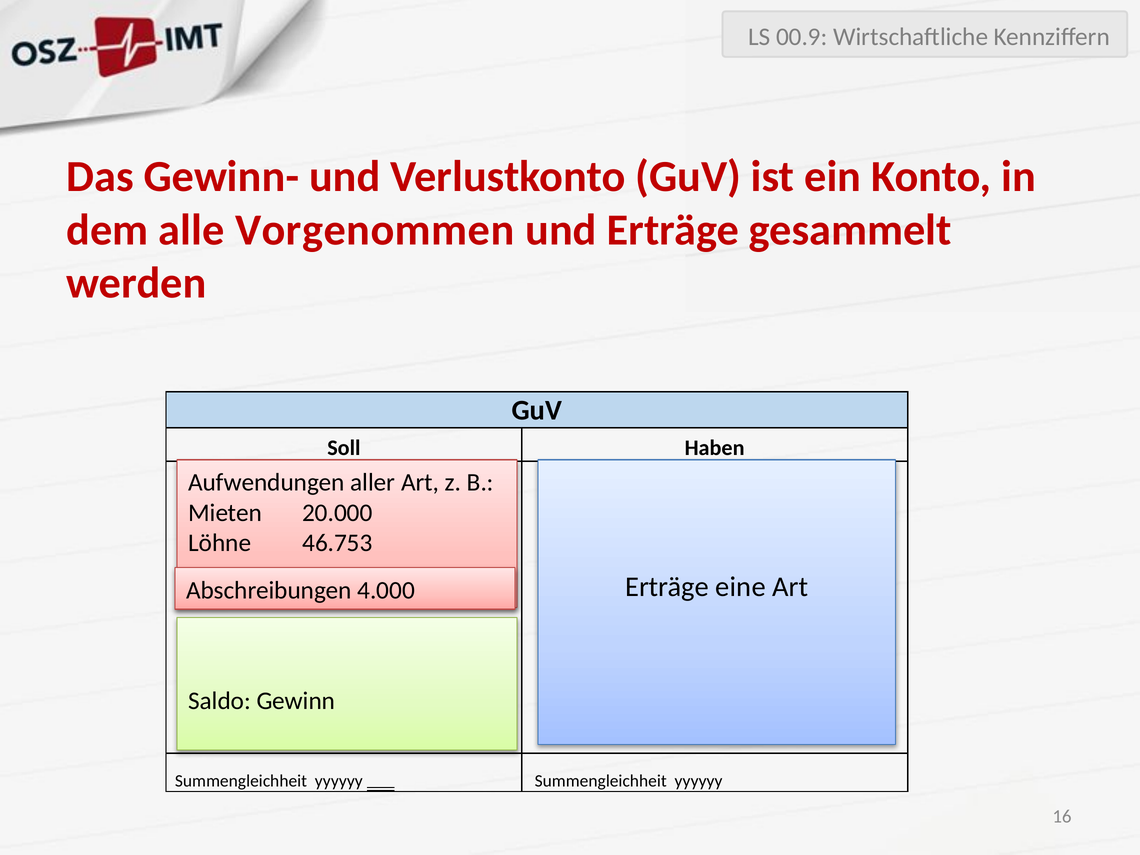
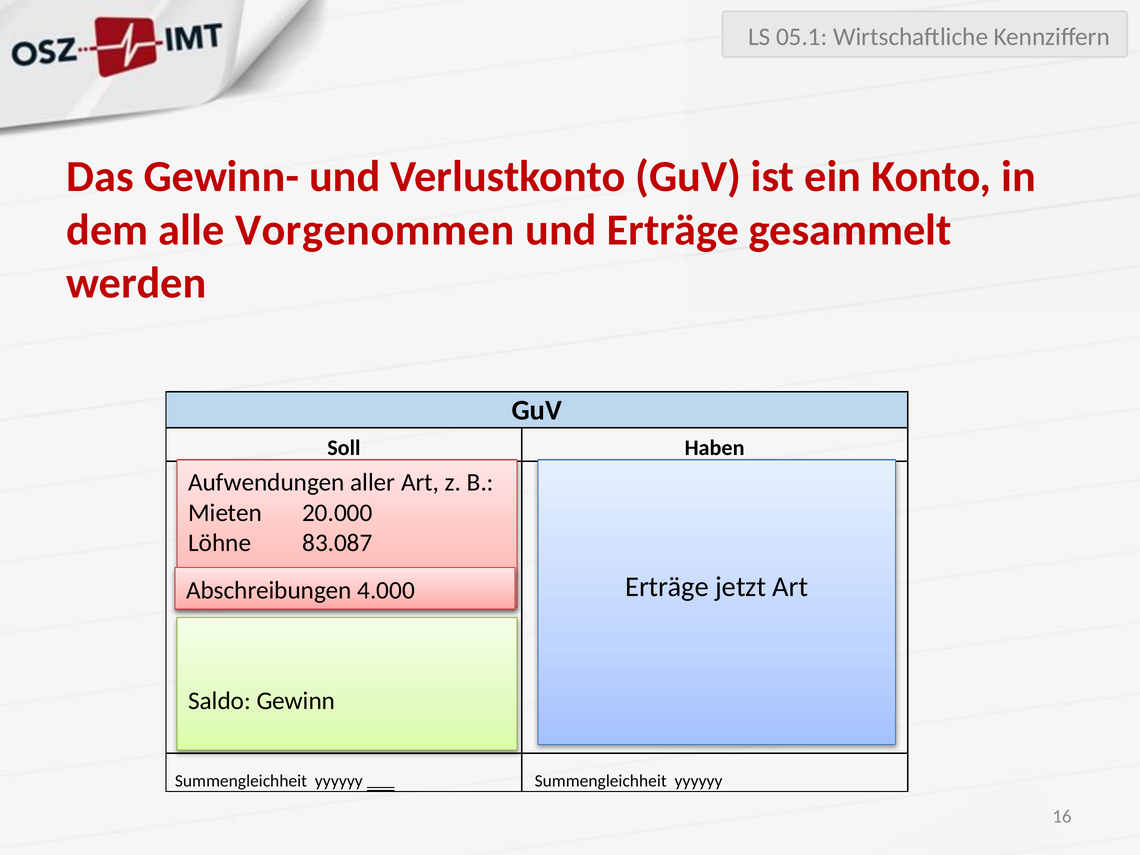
00.9: 00.9 -> 05.1 (802, 37)
46.753: 46.753 -> 83.087 (337, 543)
eine: eine -> jetzt (741, 587)
